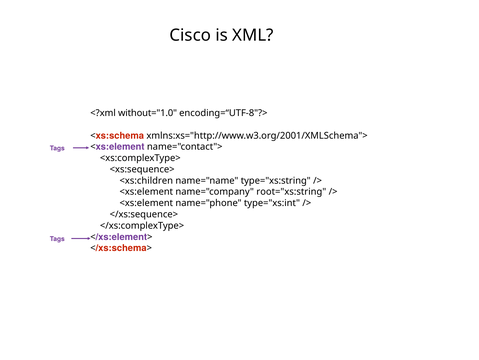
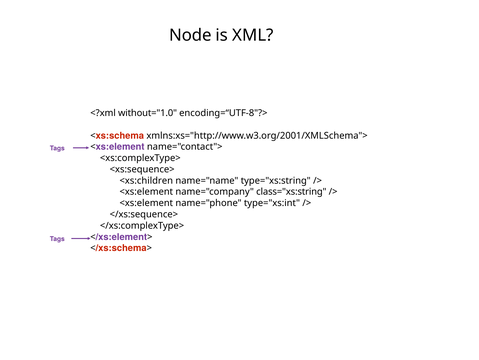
Cisco: Cisco -> Node (190, 35)
root="xs:string: root="xs:string -> class="xs:string (291, 191)
